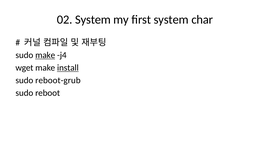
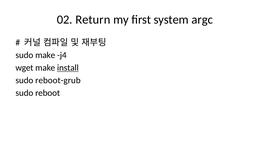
02 System: System -> Return (93, 20)
char: char -> argc (202, 20)
make underline: present -> none (45, 55)
